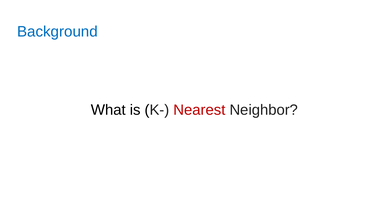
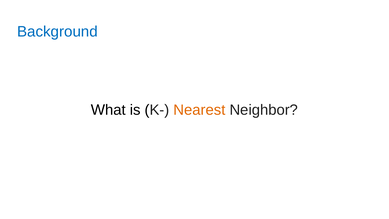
Nearest colour: red -> orange (199, 110)
